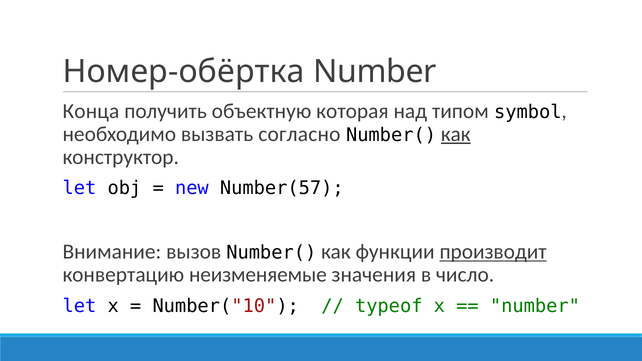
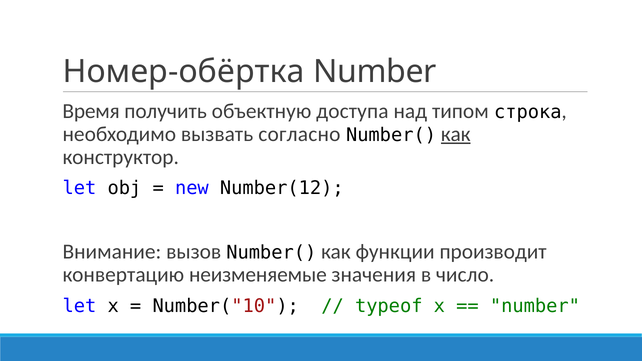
Конца: Конца -> Время (91, 111)
которая: которая -> доступа (352, 111)
symbol: symbol -> строка (528, 112)
Number(57: Number(57 -> Number(12 (282, 188)
производит underline: present -> none (493, 252)
